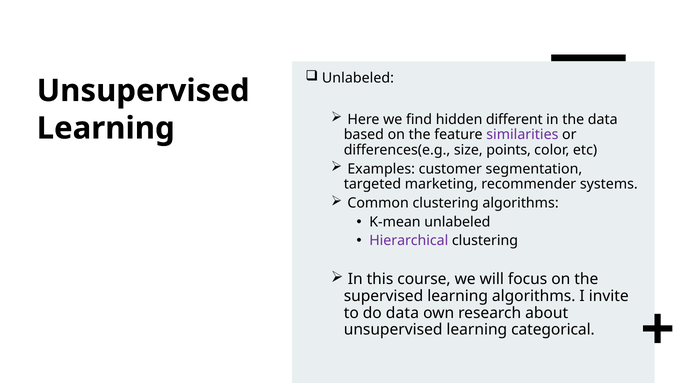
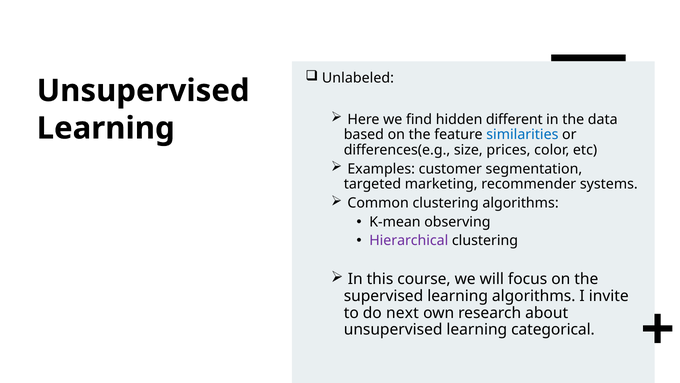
similarities colour: purple -> blue (522, 135)
points: points -> prices (508, 150)
K-mean unlabeled: unlabeled -> observing (457, 222)
do data: data -> next (402, 313)
